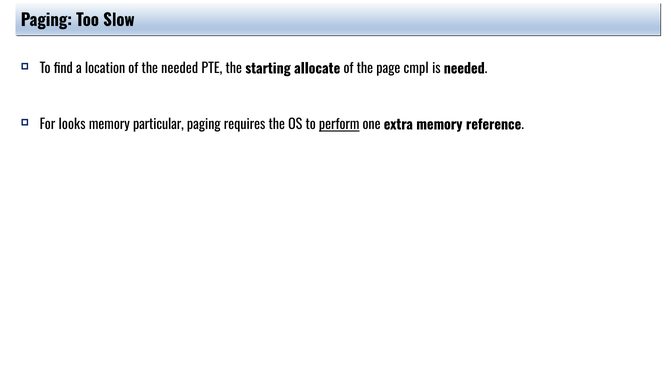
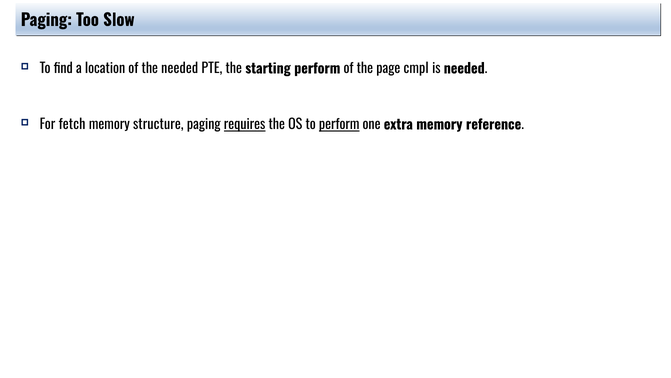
starting allocate: allocate -> perform (317, 69)
looks: looks -> fetch (72, 125)
particular: particular -> structure (158, 125)
requires underline: none -> present (245, 125)
